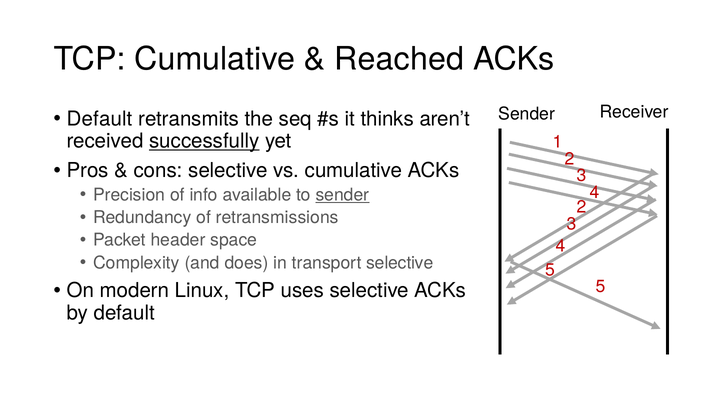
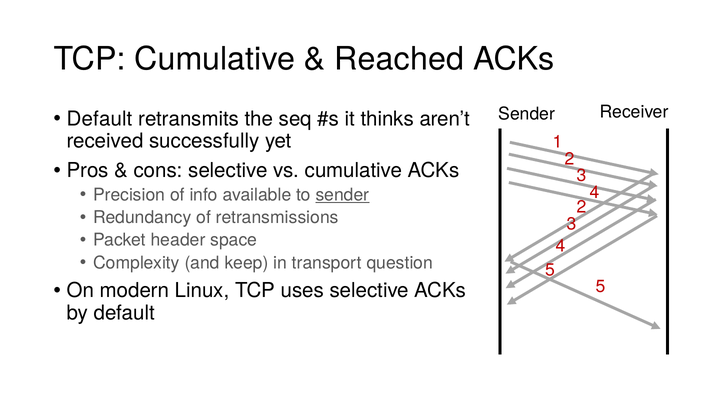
successfully underline: present -> none (204, 141)
does: does -> keep (247, 262)
transport selective: selective -> question (400, 262)
